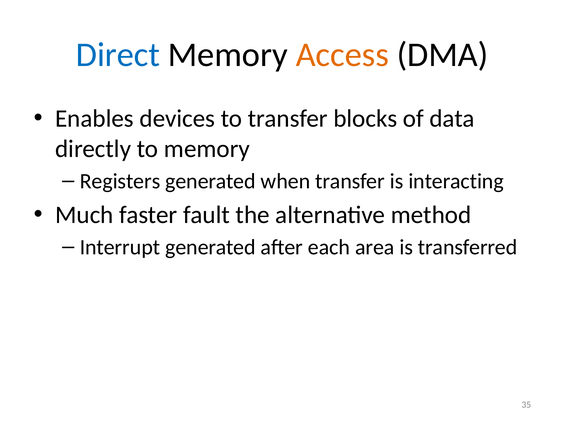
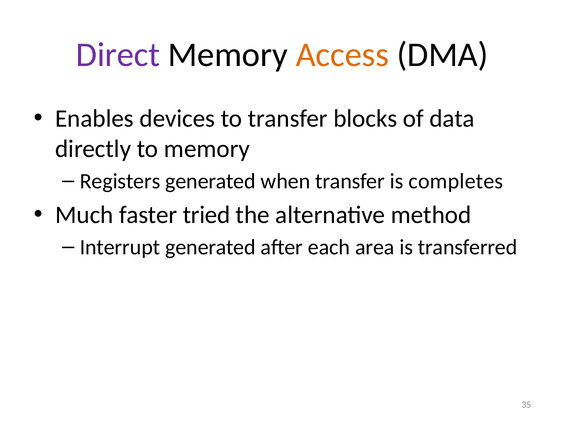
Direct colour: blue -> purple (118, 55)
interacting: interacting -> completes (456, 181)
fault: fault -> tried (207, 215)
